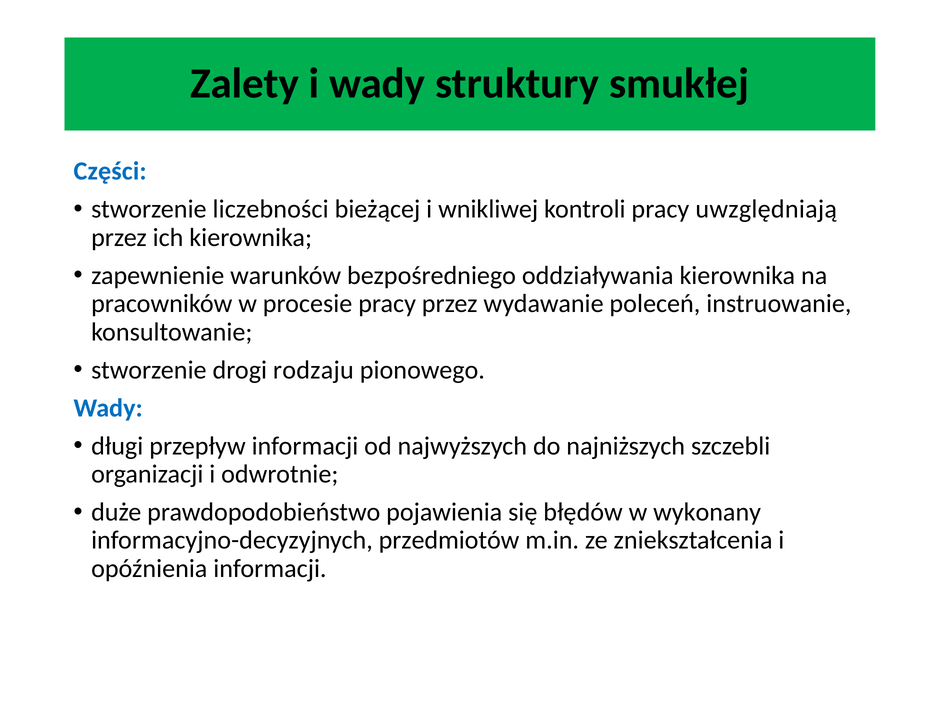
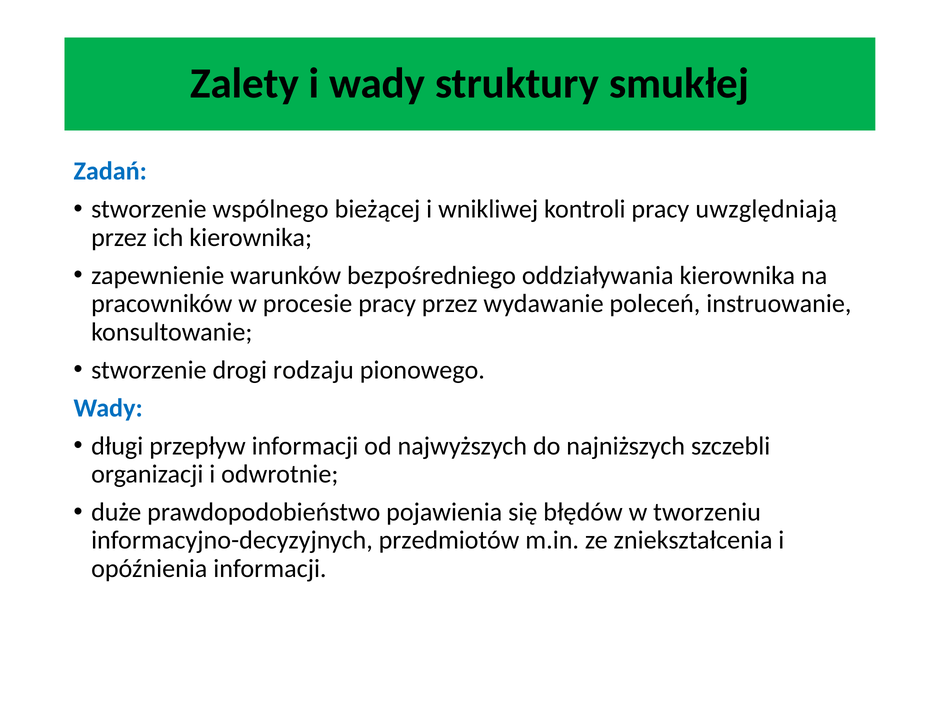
Części: Części -> Zadań (110, 171)
liczebności: liczebności -> wspólnego (271, 209)
wykonany: wykonany -> tworzeniu (707, 512)
